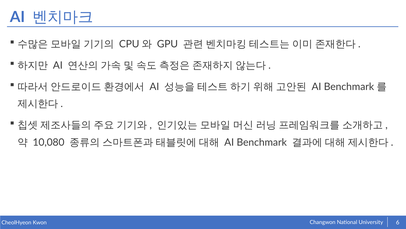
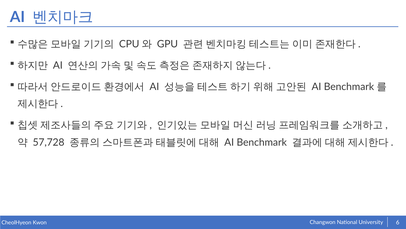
10,080: 10,080 -> 57,728 (49, 142)
